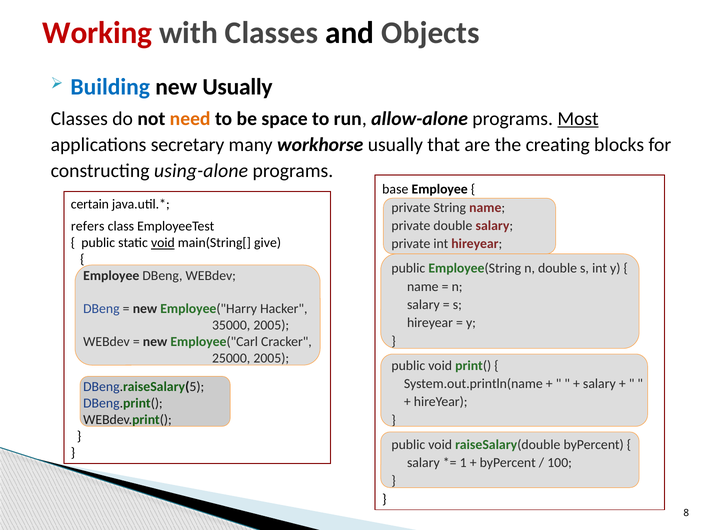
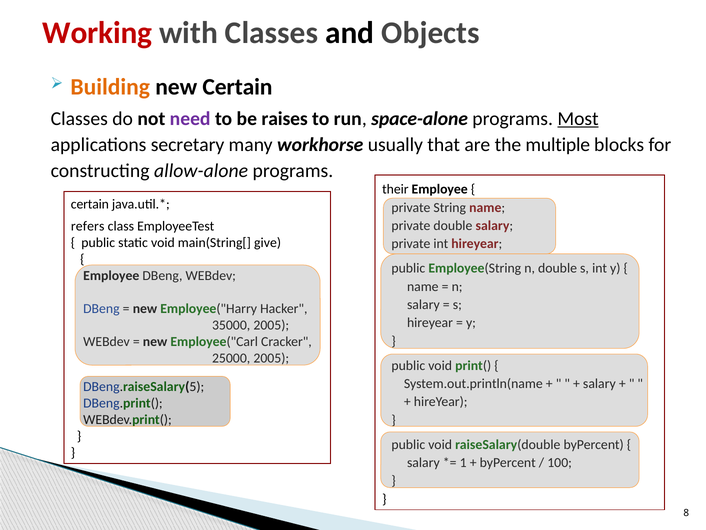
Building colour: blue -> orange (110, 87)
new Usually: Usually -> Certain (237, 87)
need colour: orange -> purple (190, 119)
space: space -> raises (285, 119)
allow-alone: allow-alone -> space-alone (420, 119)
creating: creating -> multiple (558, 144)
using-alone: using-alone -> allow-alone (201, 170)
base: base -> their (395, 189)
void underline: present -> none (163, 243)
